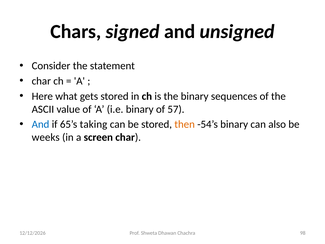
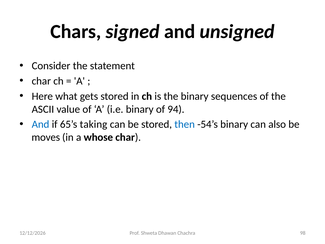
57: 57 -> 94 (176, 109)
then colour: orange -> blue (185, 124)
weeks: weeks -> moves (46, 137)
screen: screen -> whose (98, 137)
